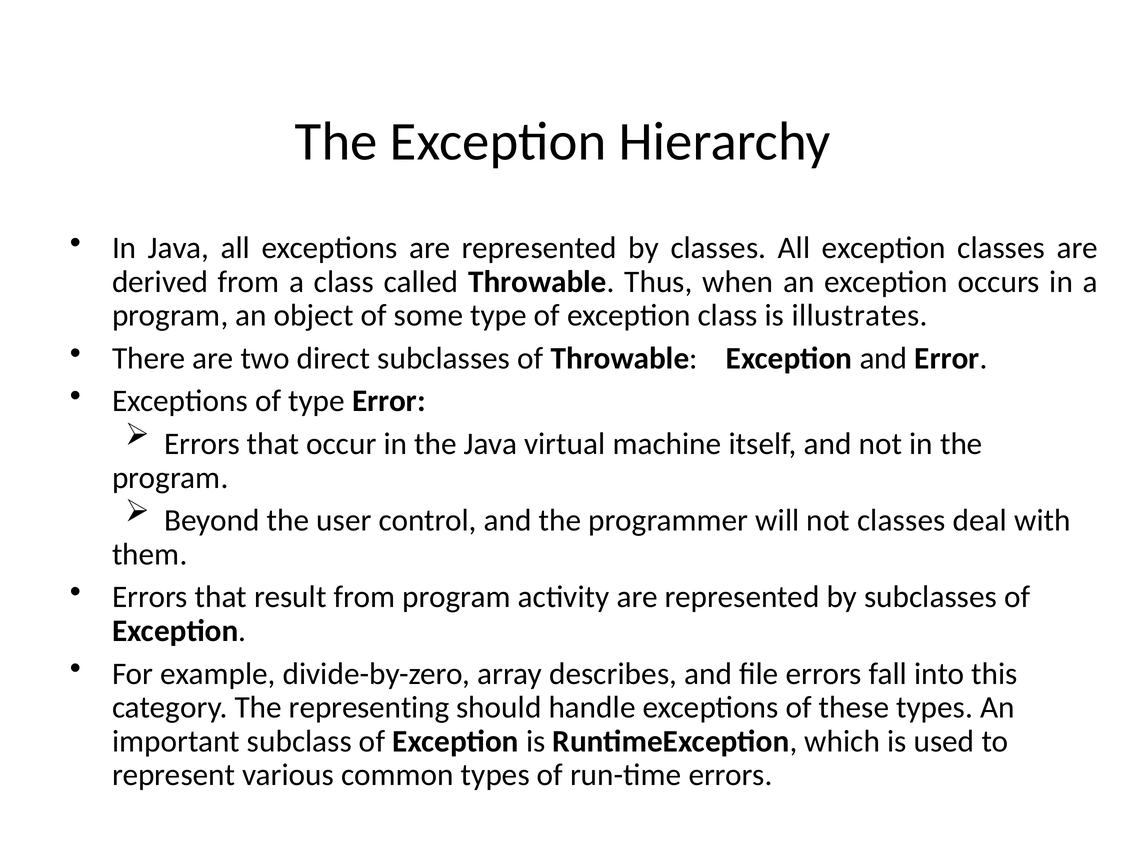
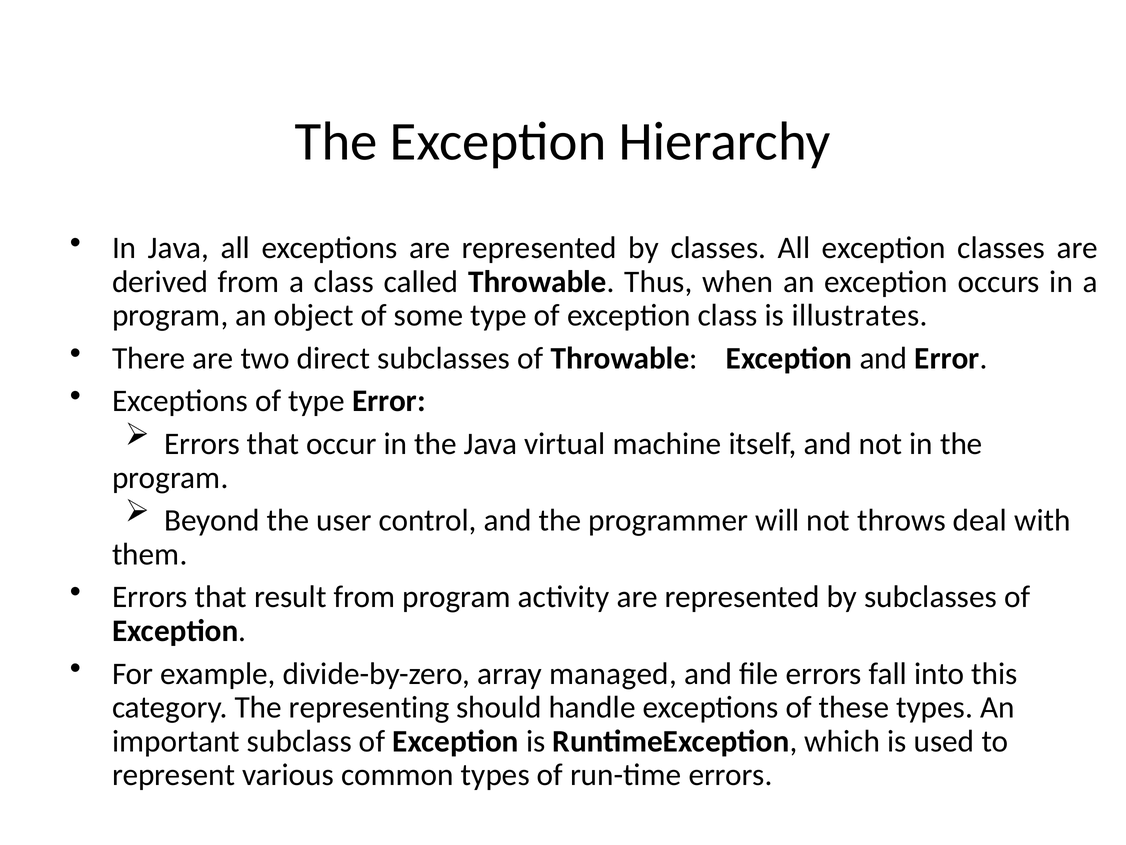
not classes: classes -> throws (901, 520)
describes: describes -> managed (613, 673)
